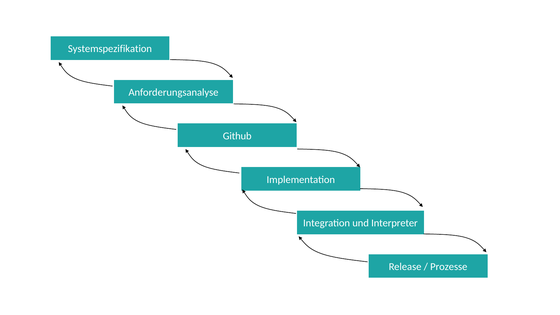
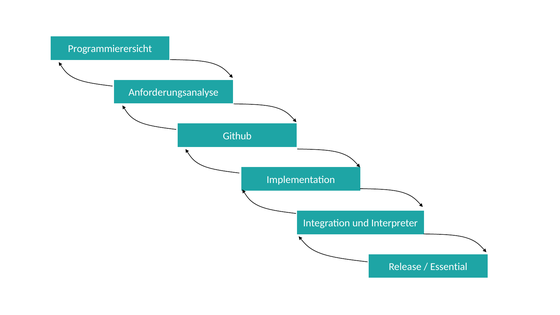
Systemspezifikation: Systemspezifikation -> Programmierersicht (110, 49)
Prozesse: Prozesse -> Essential (449, 267)
